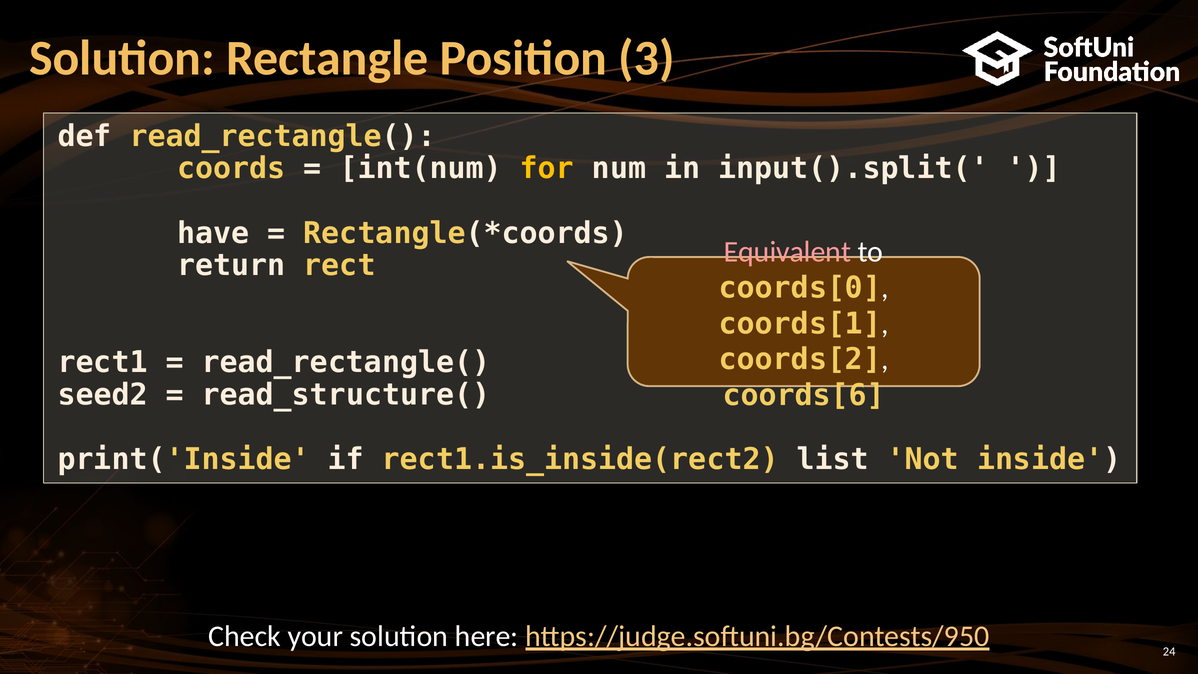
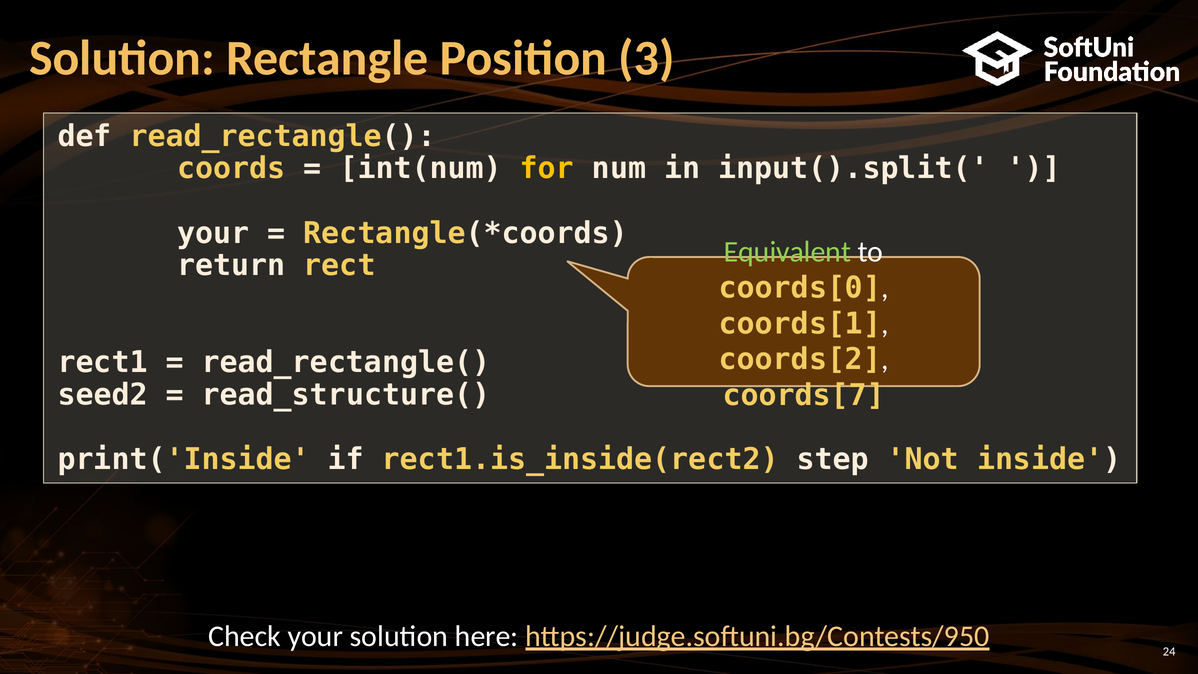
have: have -> your (213, 233)
Equivalent colour: pink -> light green (787, 252)
coords[6: coords[6 -> coords[7 (804, 396)
list: list -> step (833, 460)
